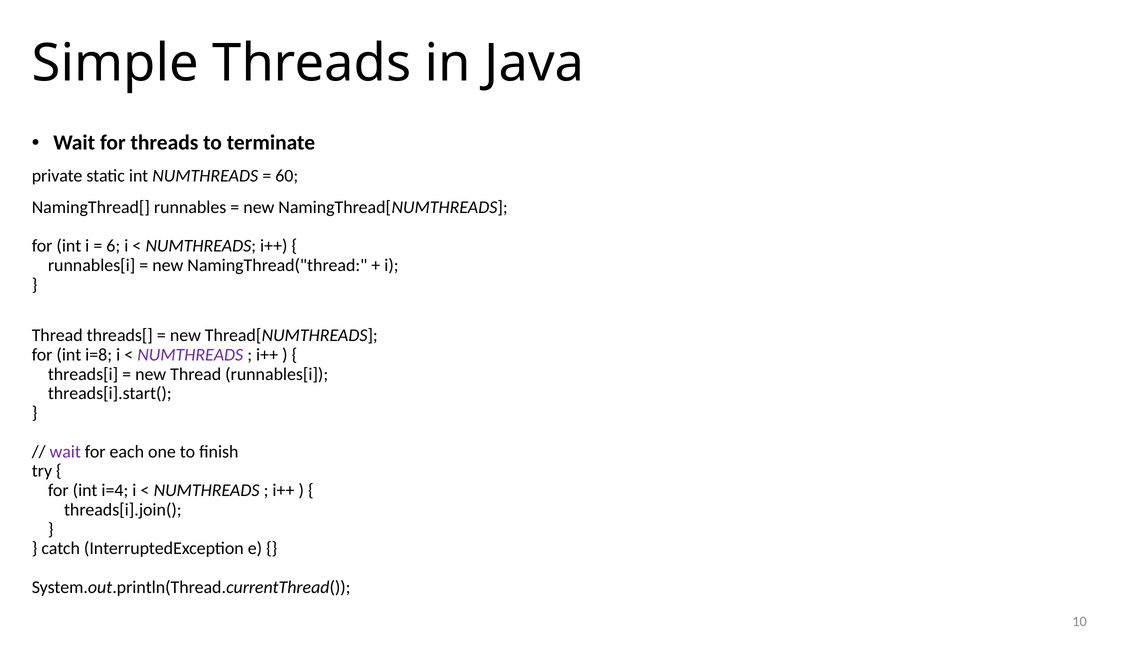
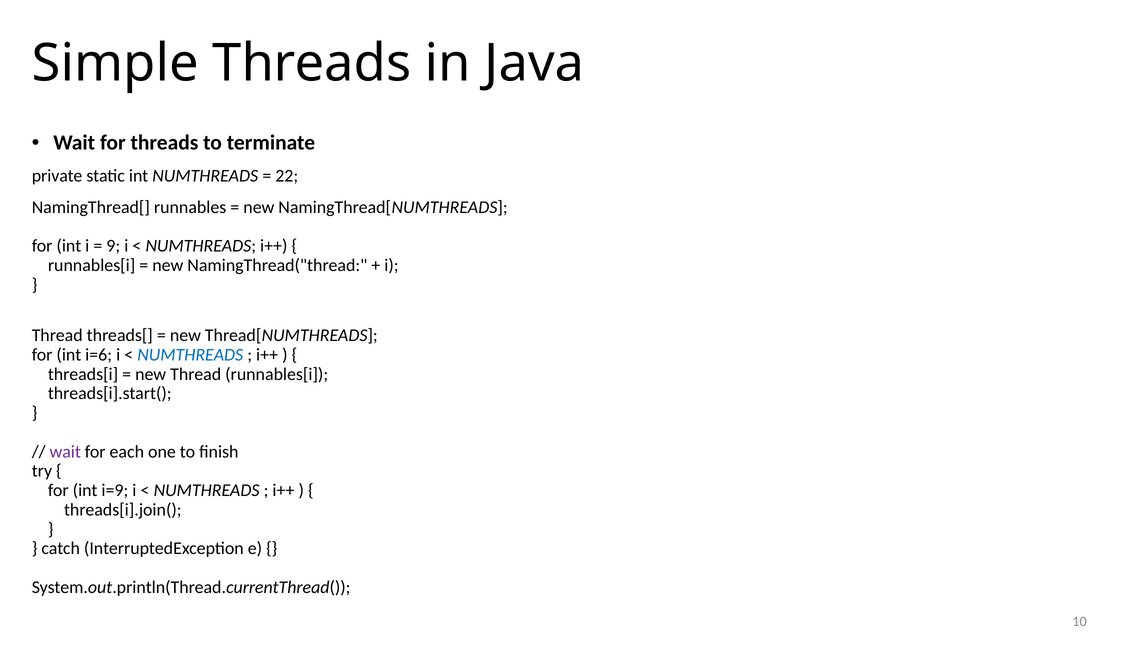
60: 60 -> 22 (287, 176)
6: 6 -> 9 (113, 246)
i=8: i=8 -> i=6 (99, 355)
NUMTHREADS colour: purple -> blue (190, 355)
i=4: i=4 -> i=9 (115, 490)
